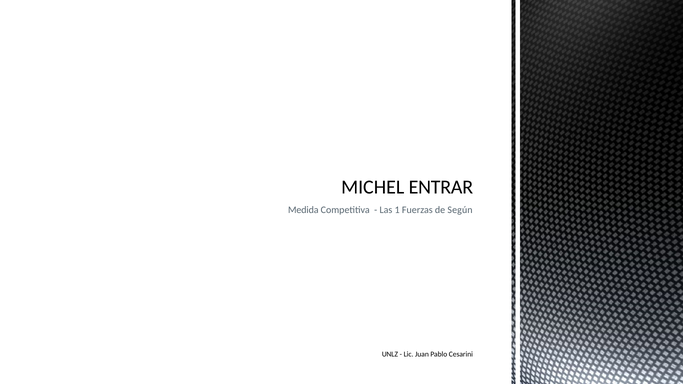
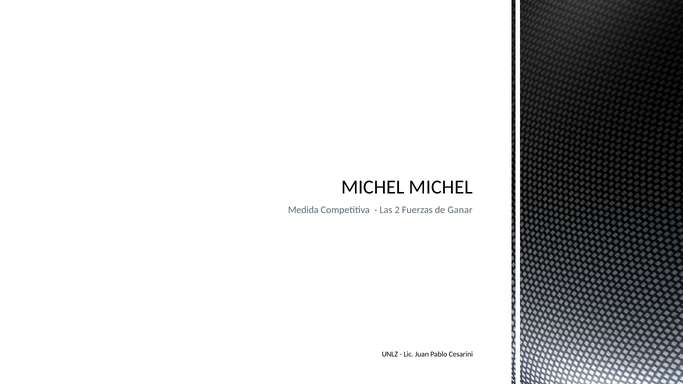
MICHEL ENTRAR: ENTRAR -> MICHEL (441, 187)
1: 1 -> 2 (397, 210)
Según: Según -> Ganar (460, 210)
